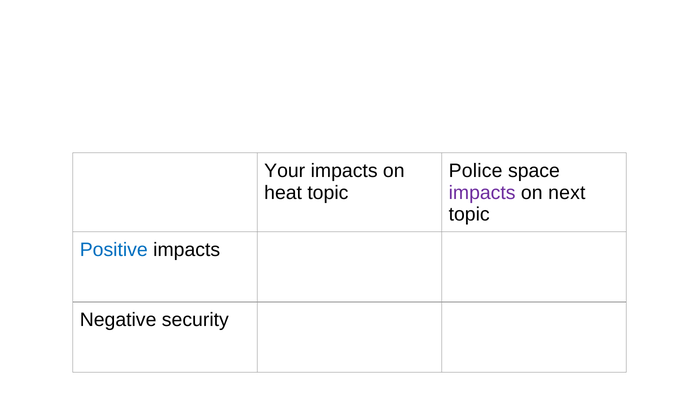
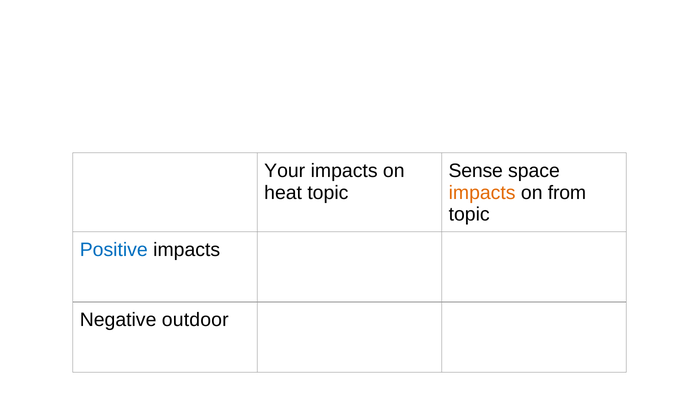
Police: Police -> Sense (476, 171)
impacts colour: purple -> orange (482, 193)
next: next -> from (567, 193)
security: security -> outdoor (195, 320)
